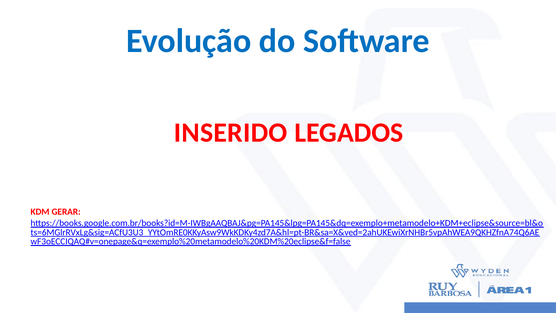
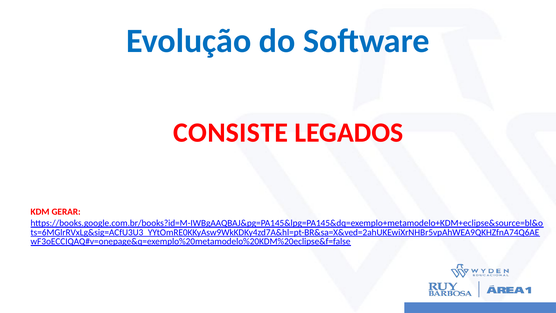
INSERIDO: INSERIDO -> CONSISTE (231, 132)
